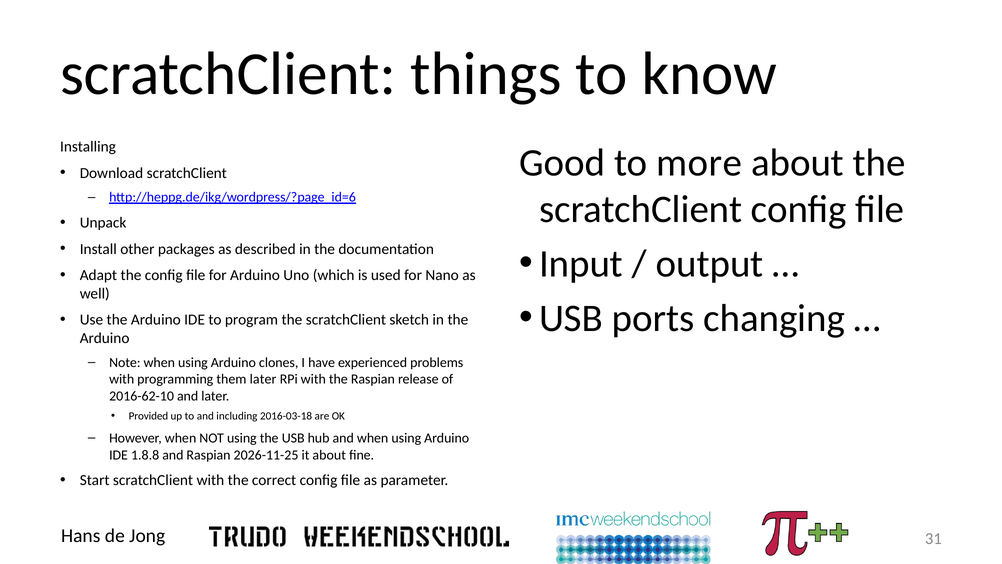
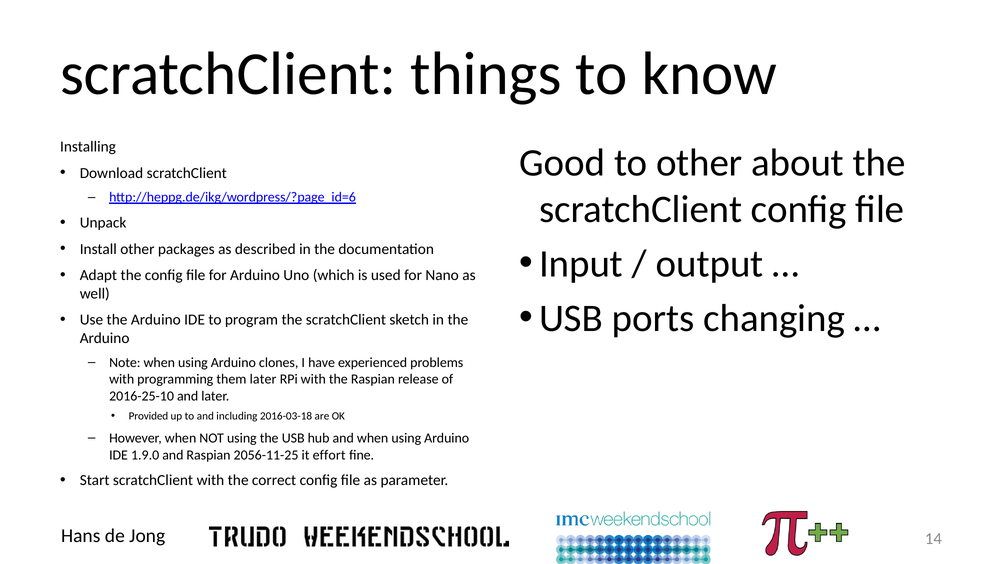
to more: more -> other (699, 163)
2016-62-10: 2016-62-10 -> 2016-25-10 (142, 396)
1.8.8: 1.8.8 -> 1.9.0 (145, 455)
2026-11-25: 2026-11-25 -> 2056-11-25 (266, 455)
it about: about -> effort (329, 455)
31: 31 -> 14 (933, 538)
